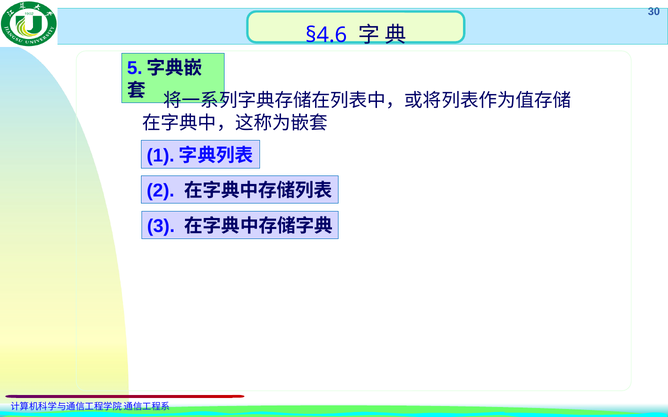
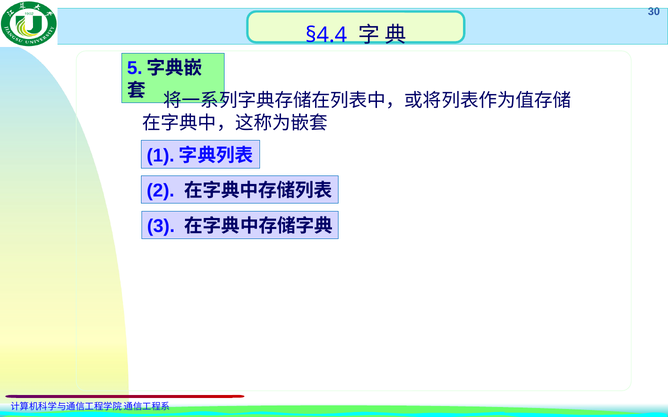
§4.6: §4.6 -> §4.4 (326, 35)
